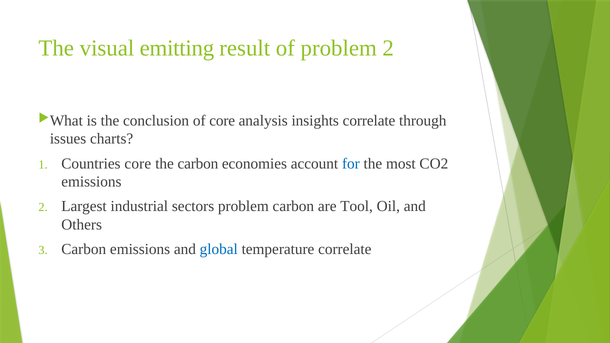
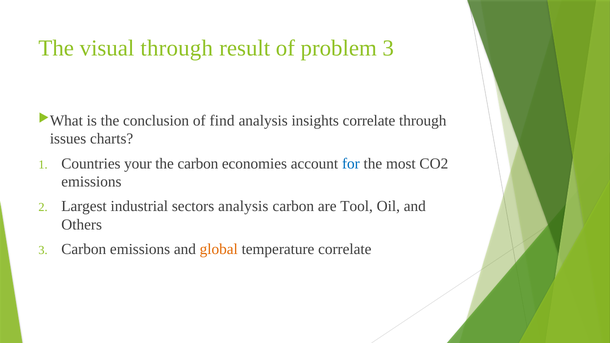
visual emitting: emitting -> through (177, 48)
problem 2: 2 -> 3 (388, 48)
of core: core -> find (222, 121)
Countries core: core -> your (138, 164)
sectors problem: problem -> analysis (243, 207)
global colour: blue -> orange (219, 249)
